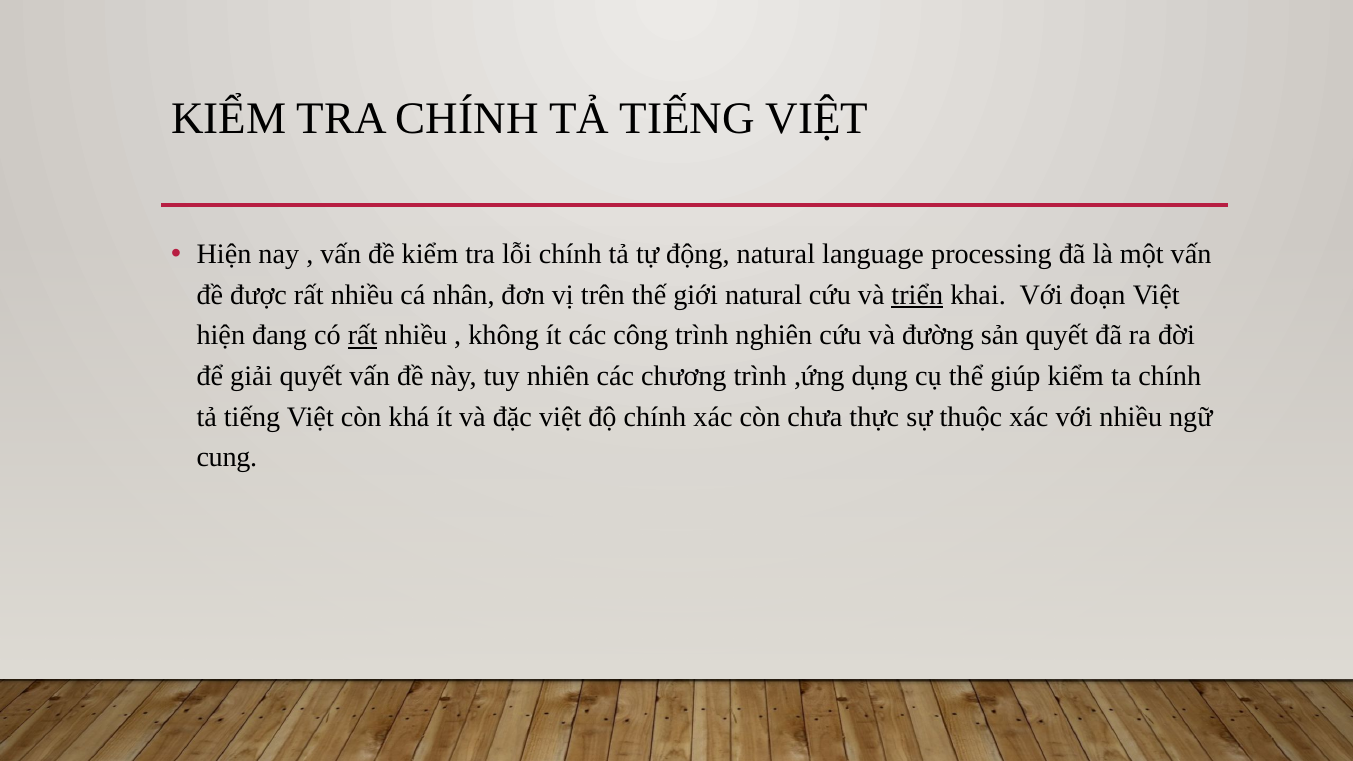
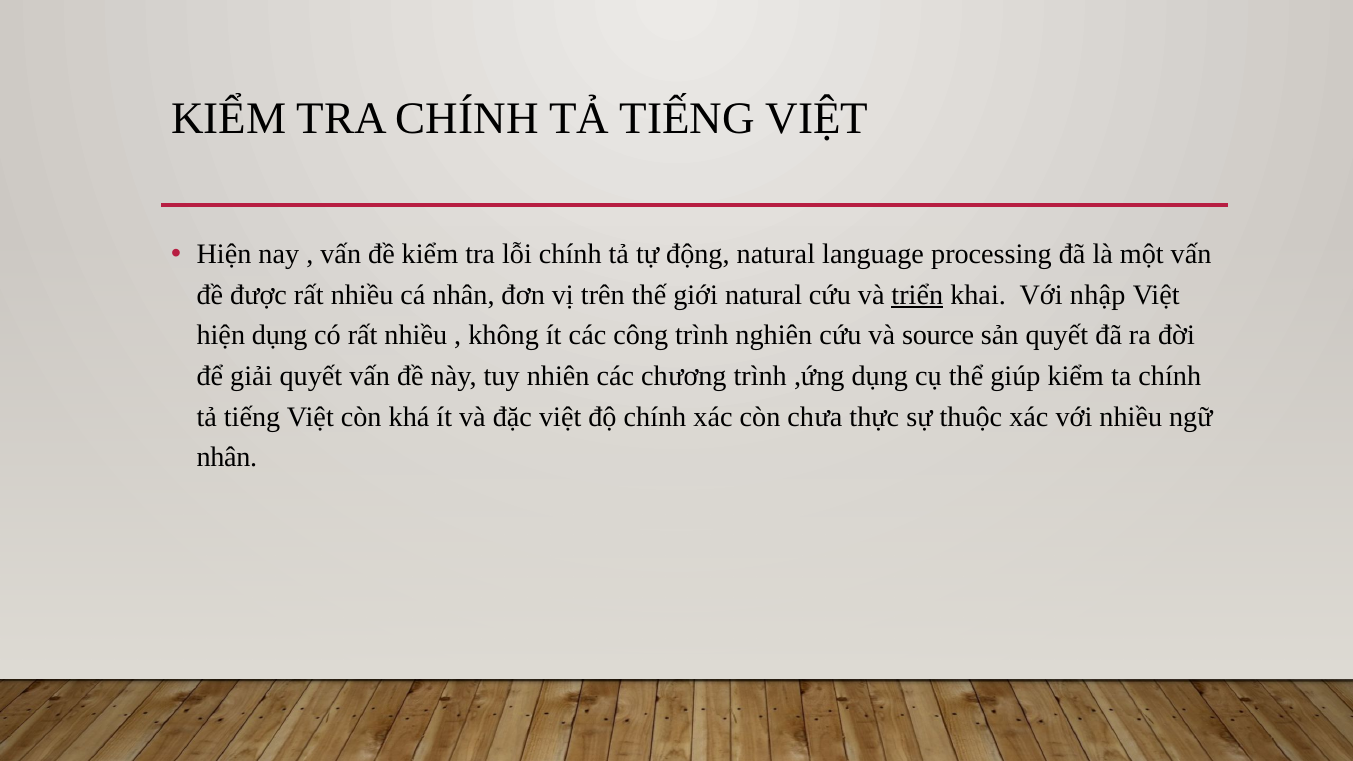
đoạn: đoạn -> nhập (1098, 295)
hiện đang: đang -> dụng (280, 336)
rất underline: present -> none (363, 336)
đường: đường -> source (938, 336)
cung: cung -> nhân (227, 457)
